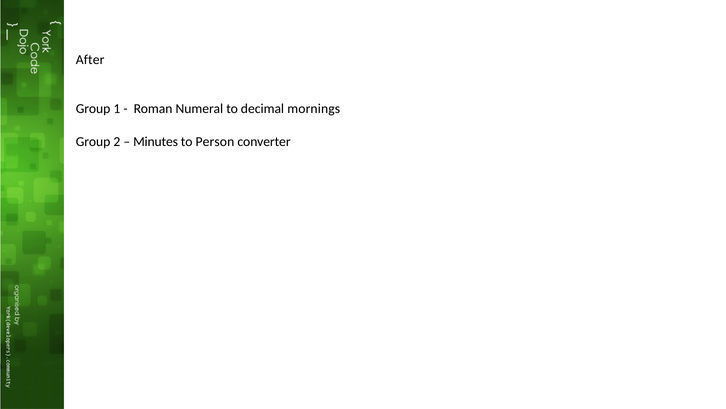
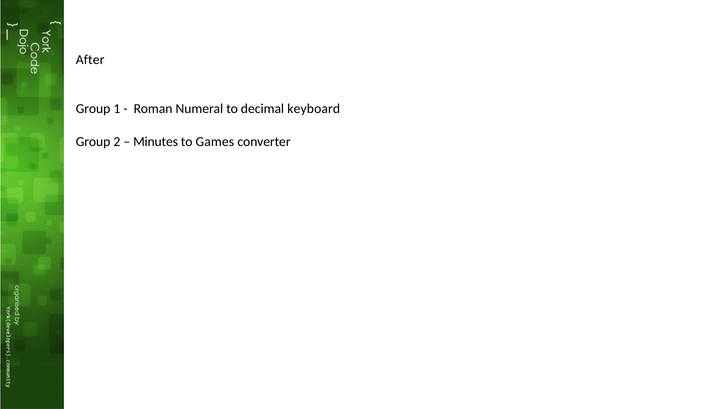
mornings: mornings -> keyboard (314, 109)
Person: Person -> Games (215, 141)
